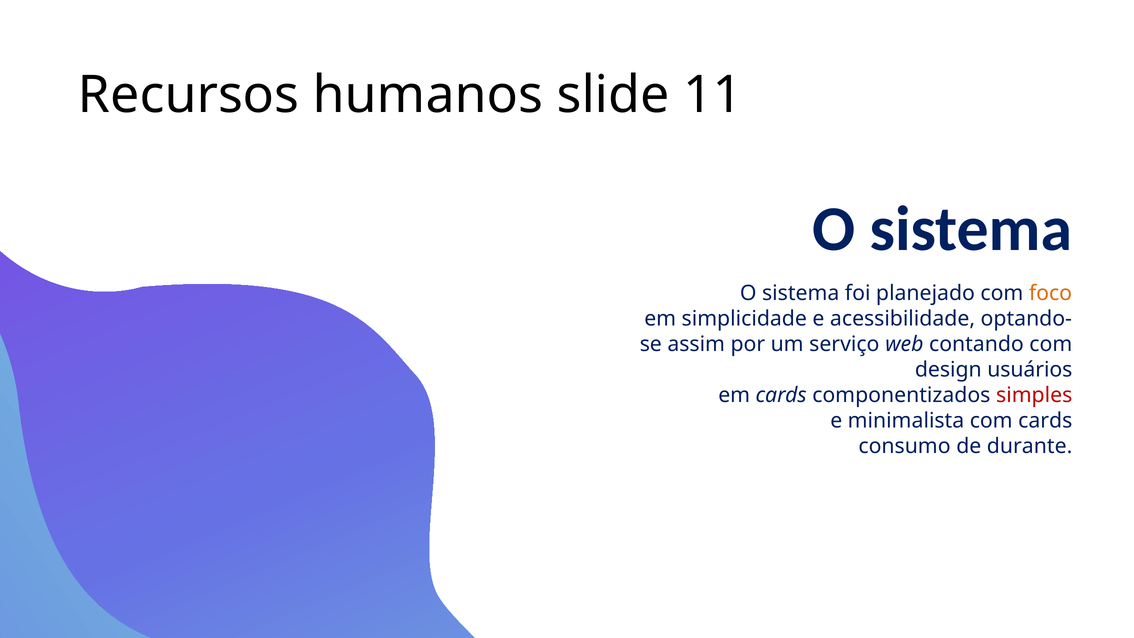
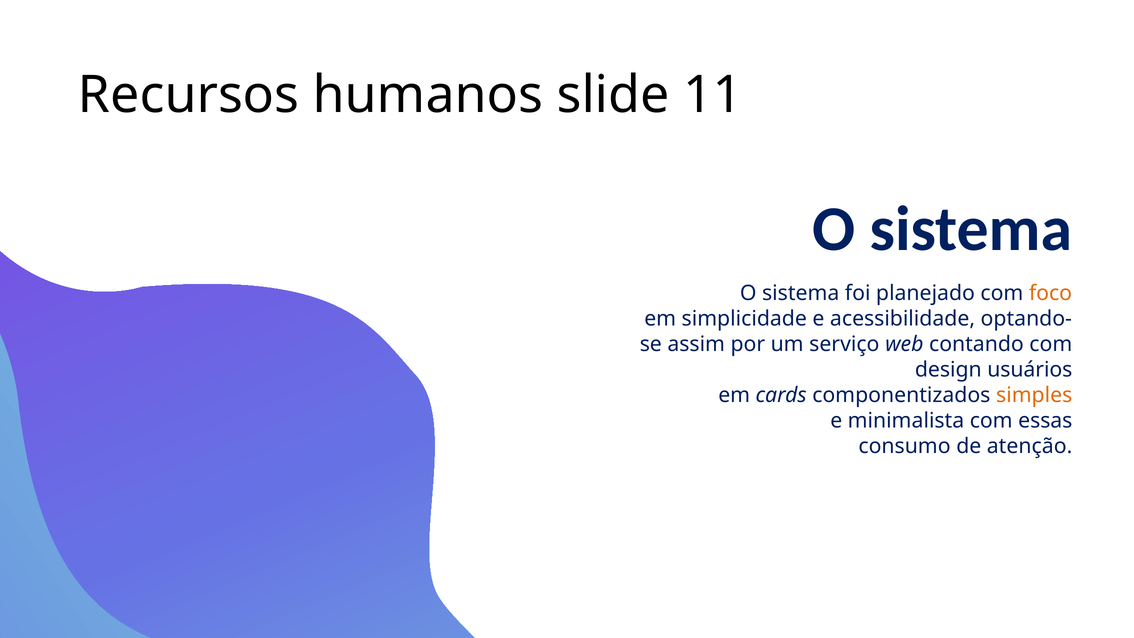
simples colour: red -> orange (1034, 395)
cards: cards -> essas (1045, 421)
durante: durante -> atenção (1030, 446)
